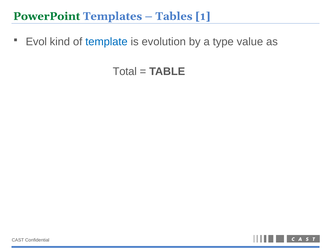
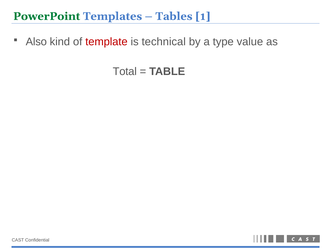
Evol: Evol -> Also (36, 42)
template colour: blue -> red (106, 42)
evolution: evolution -> technical (164, 42)
